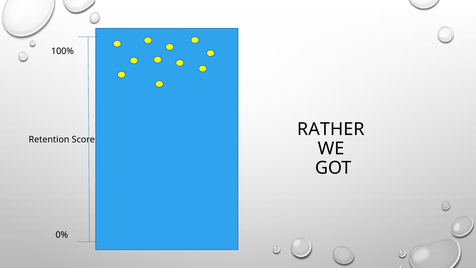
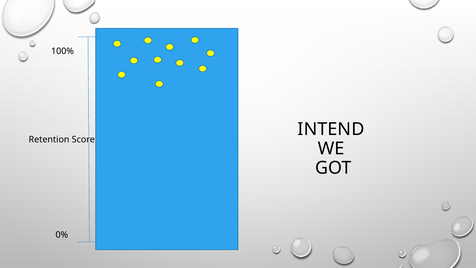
RATHER: RATHER -> INTEND (331, 129)
